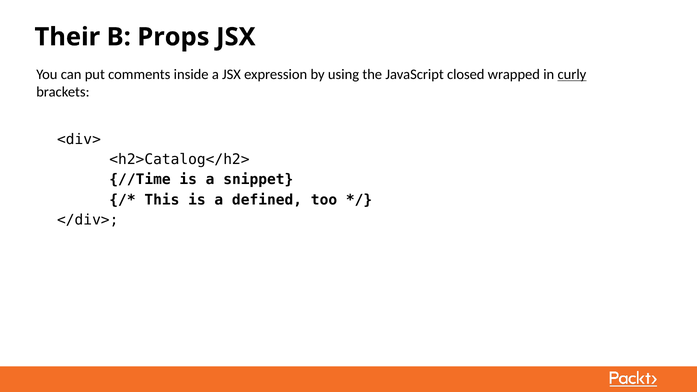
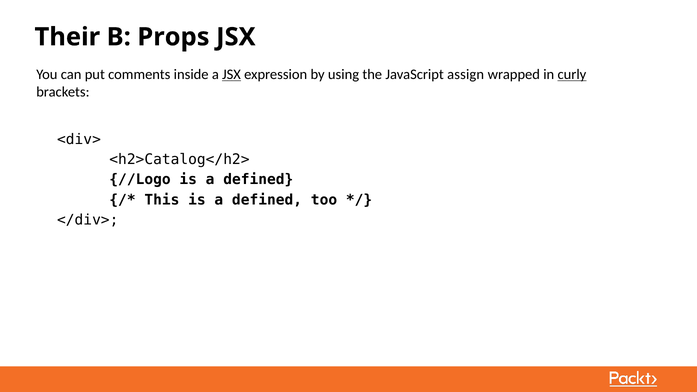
JSX underline: none -> present (231, 75)
closed: closed -> assign (466, 75)
//Time: //Time -> //Logo (140, 180)
snippet: snippet -> defined (258, 180)
